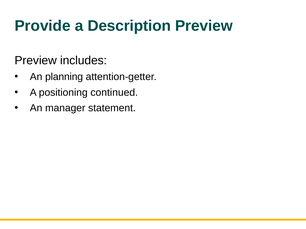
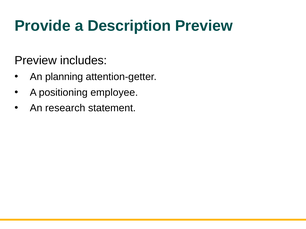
continued: continued -> employee (114, 93)
manager: manager -> research (65, 108)
